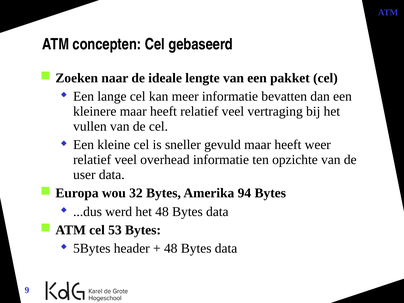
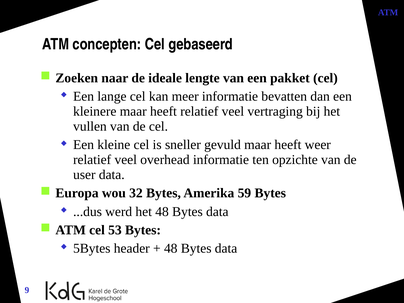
94: 94 -> 59 (244, 193)
